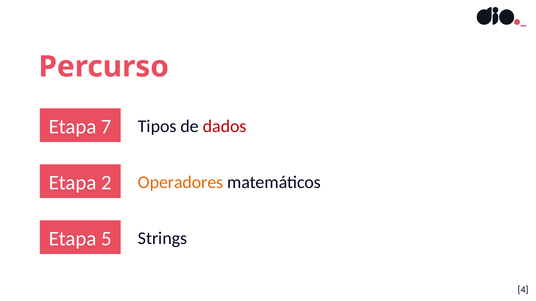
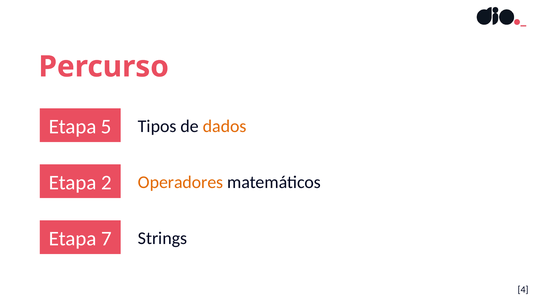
7: 7 -> 5 (106, 127)
dados colour: red -> orange (225, 127)
5: 5 -> 7 (106, 239)
